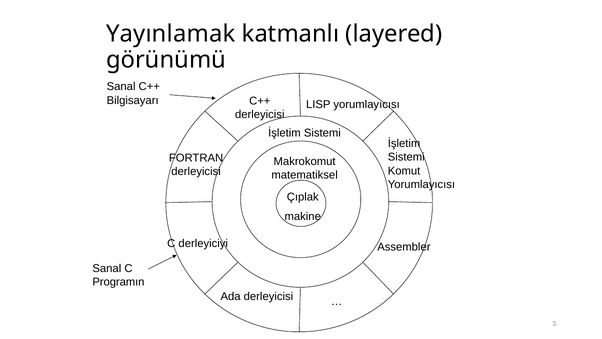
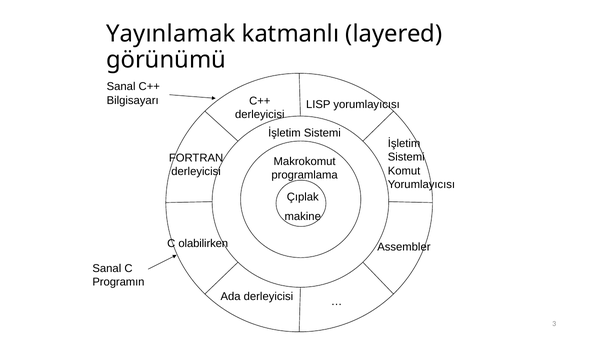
matematiksel: matematiksel -> programlama (305, 175)
derleyiciyi: derleyiciyi -> olabilirken (203, 243)
